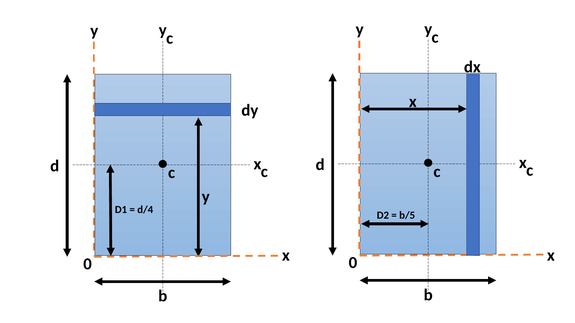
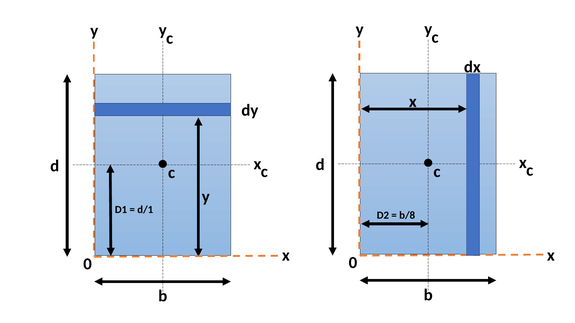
d/4: d/4 -> d/1 (145, 210)
b/5: b/5 -> b/8 (407, 216)
